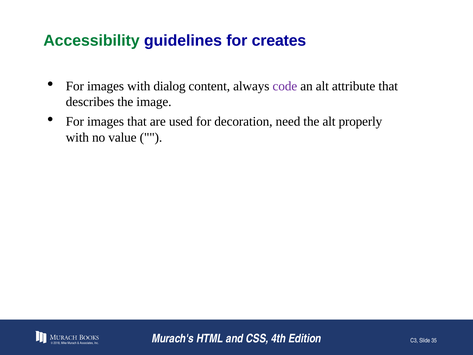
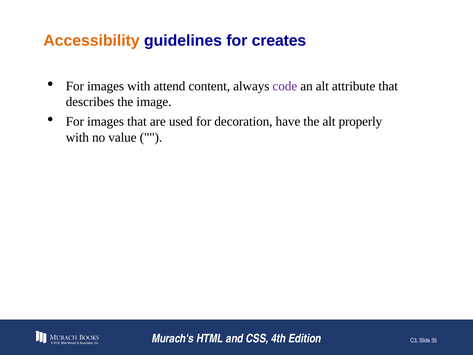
Accessibility colour: green -> orange (92, 41)
dialog: dialog -> attend (169, 86)
need: need -> have (288, 122)
